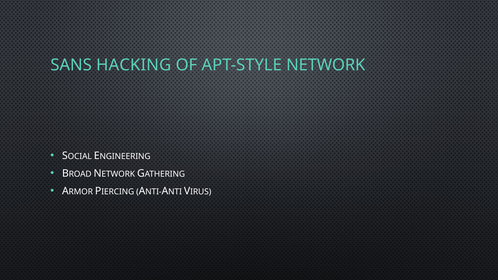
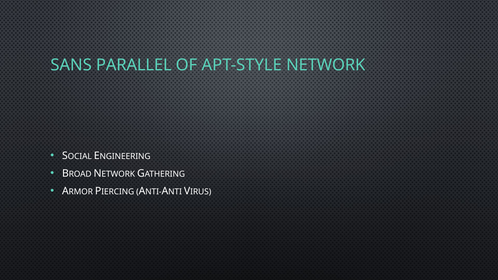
HACKING: HACKING -> PARALLEL (134, 65)
